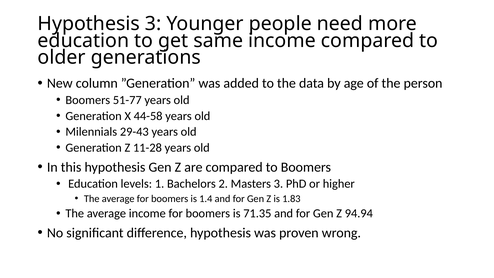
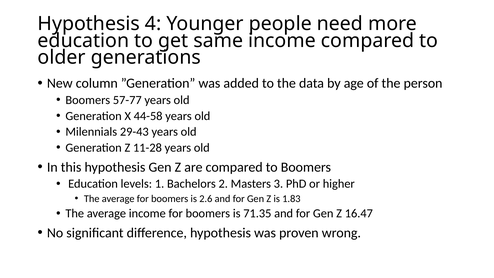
Hypothesis 3: 3 -> 4 (153, 24)
51-77: 51-77 -> 57-77 (127, 100)
1.4: 1.4 -> 2.6 (206, 199)
94.94: 94.94 -> 16.47 (359, 213)
